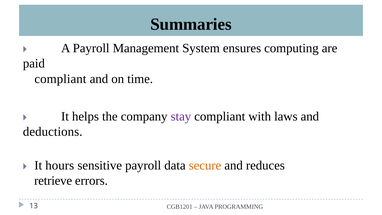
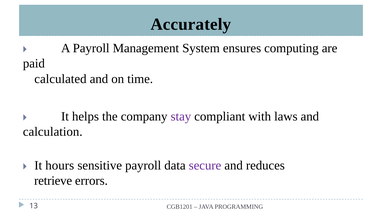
Summaries: Summaries -> Accurately (191, 24)
compliant: compliant -> calculated (60, 79)
deductions: deductions -> calculation (53, 132)
secure colour: orange -> purple (205, 165)
